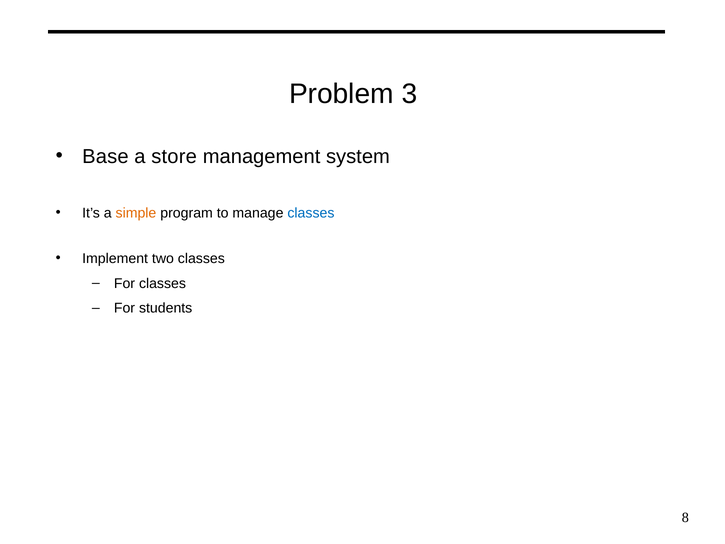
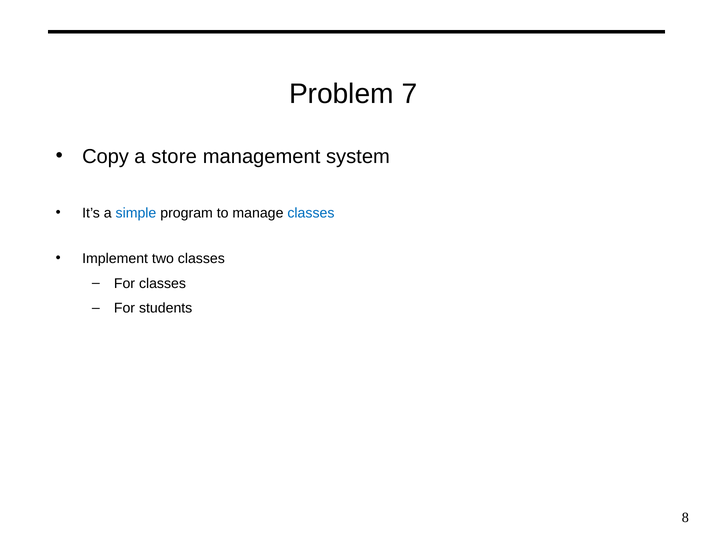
3: 3 -> 7 (409, 94)
Base: Base -> Copy (106, 156)
simple colour: orange -> blue (136, 213)
